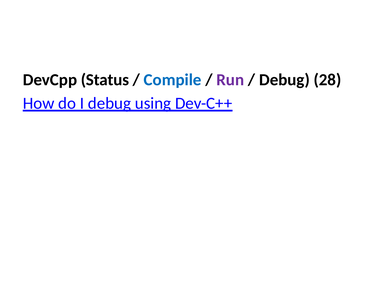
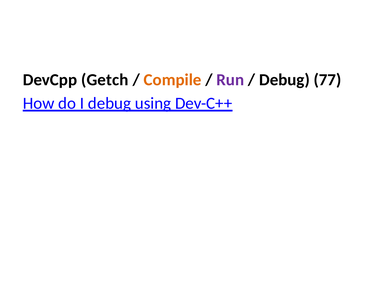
Status: Status -> Getch (105, 80)
Compile colour: blue -> orange (173, 80)
28: 28 -> 77 (327, 80)
